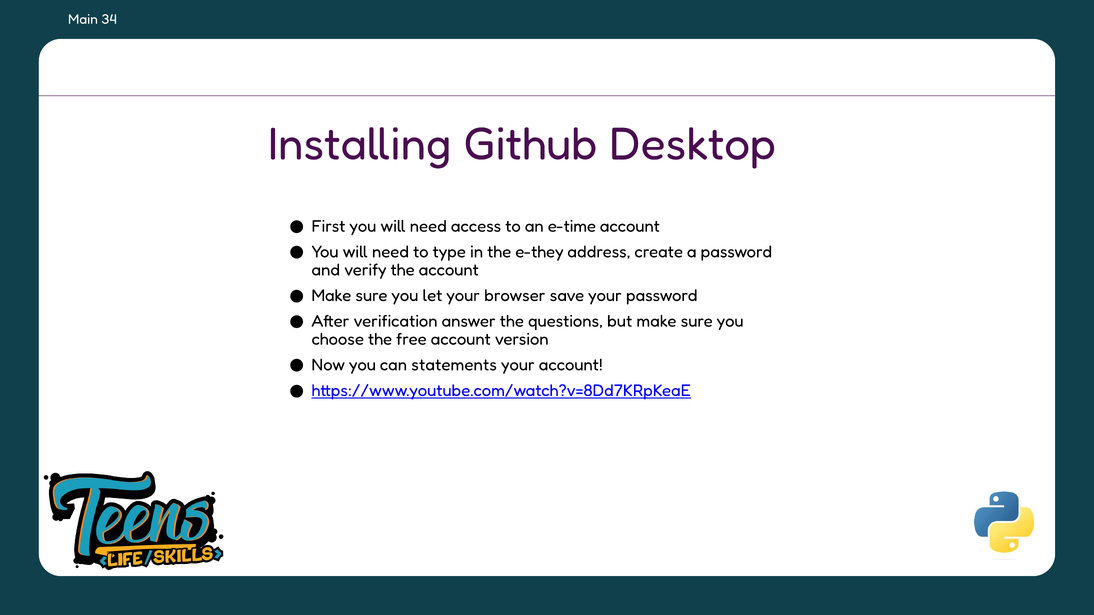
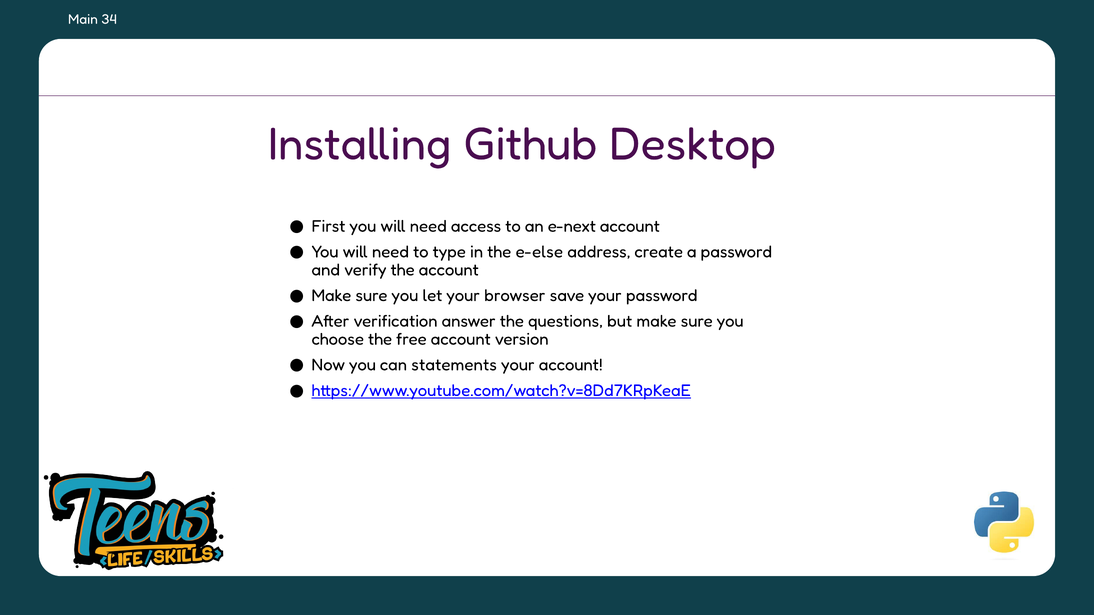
e-time: e-time -> e-next (572, 226)
e-they: e-they -> e-else (539, 252)
